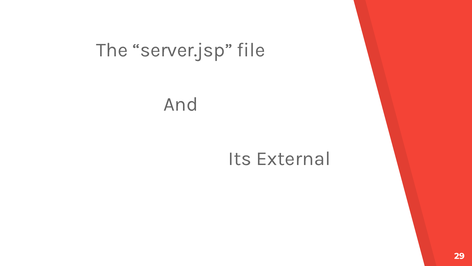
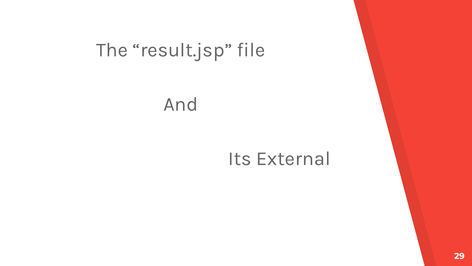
server.jsp: server.jsp -> result.jsp (182, 50)
